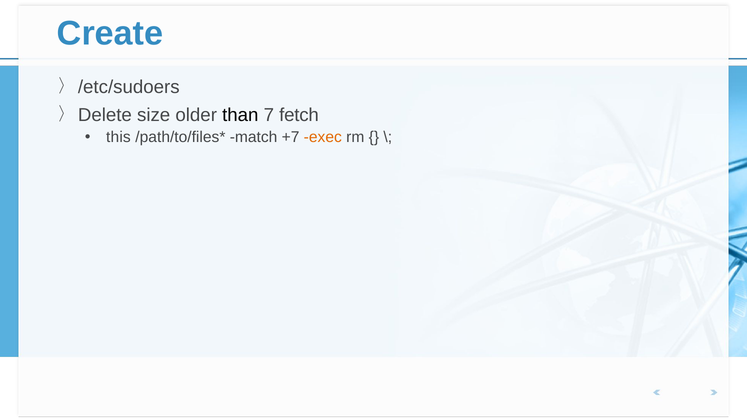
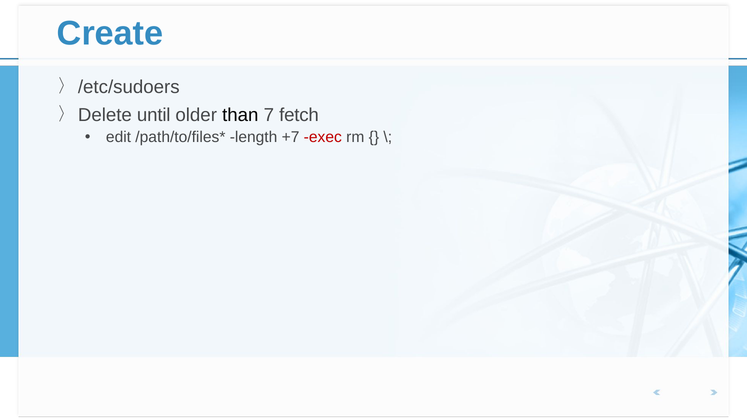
size: size -> until (154, 115)
this: this -> edit (119, 137)
match: match -> length (254, 137)
exec colour: orange -> red (323, 137)
